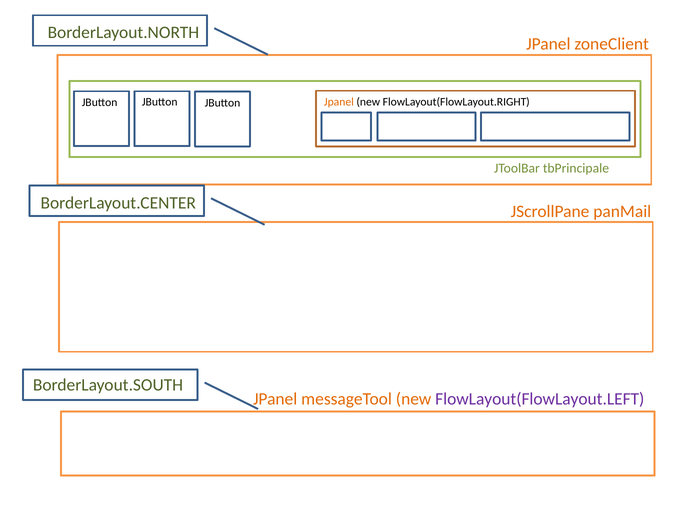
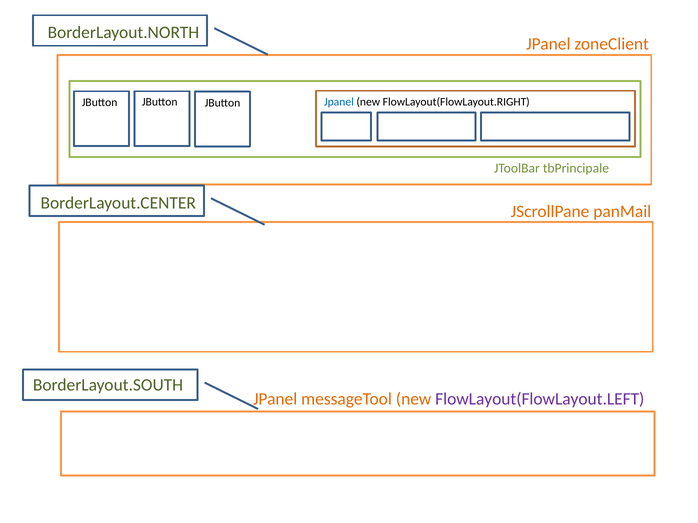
Jpanel colour: orange -> blue (339, 102)
